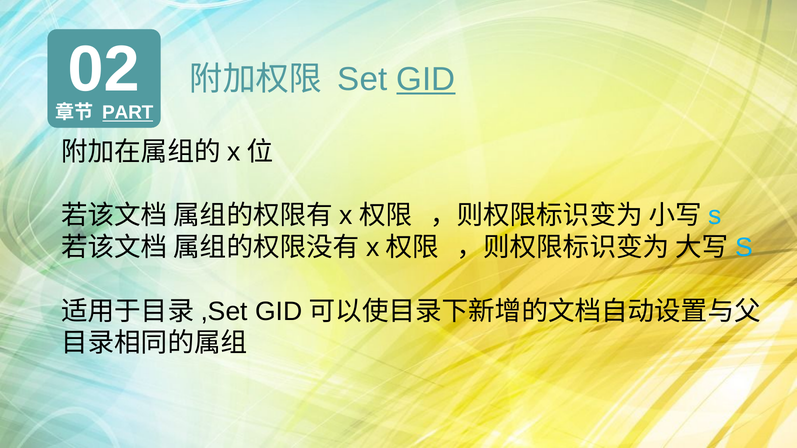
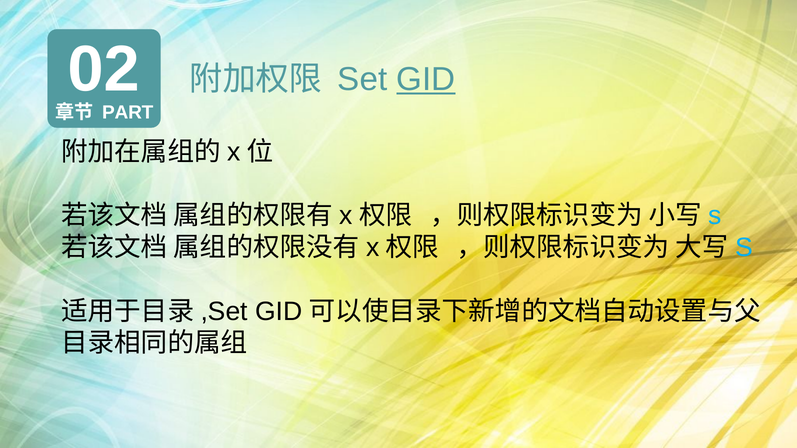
PART underline: present -> none (128, 113)
